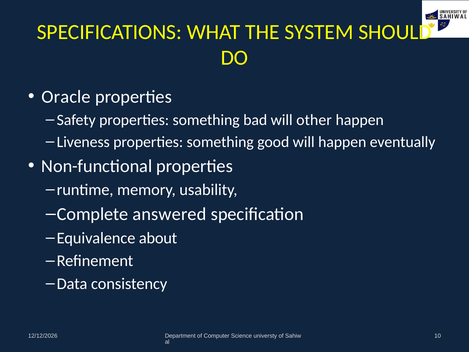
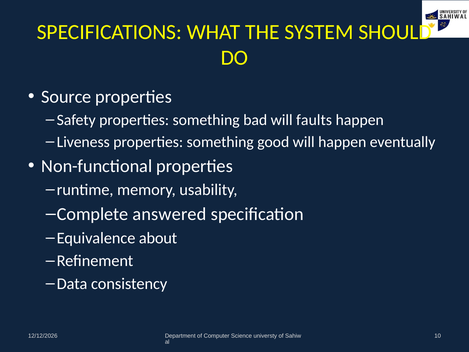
Oracle: Oracle -> Source (66, 97)
other: other -> faults (314, 120)
